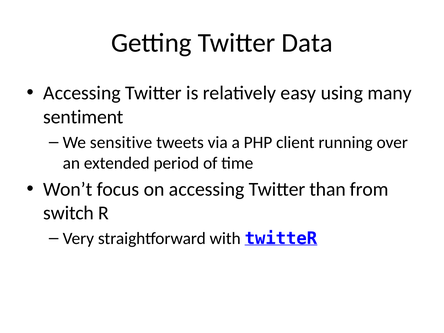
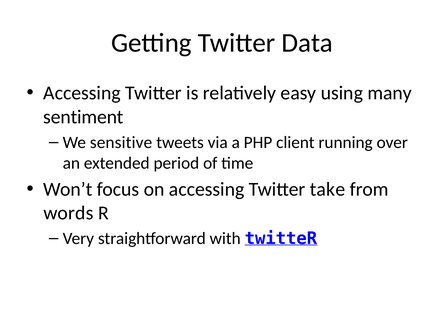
than: than -> take (328, 189)
switch: switch -> words (68, 213)
